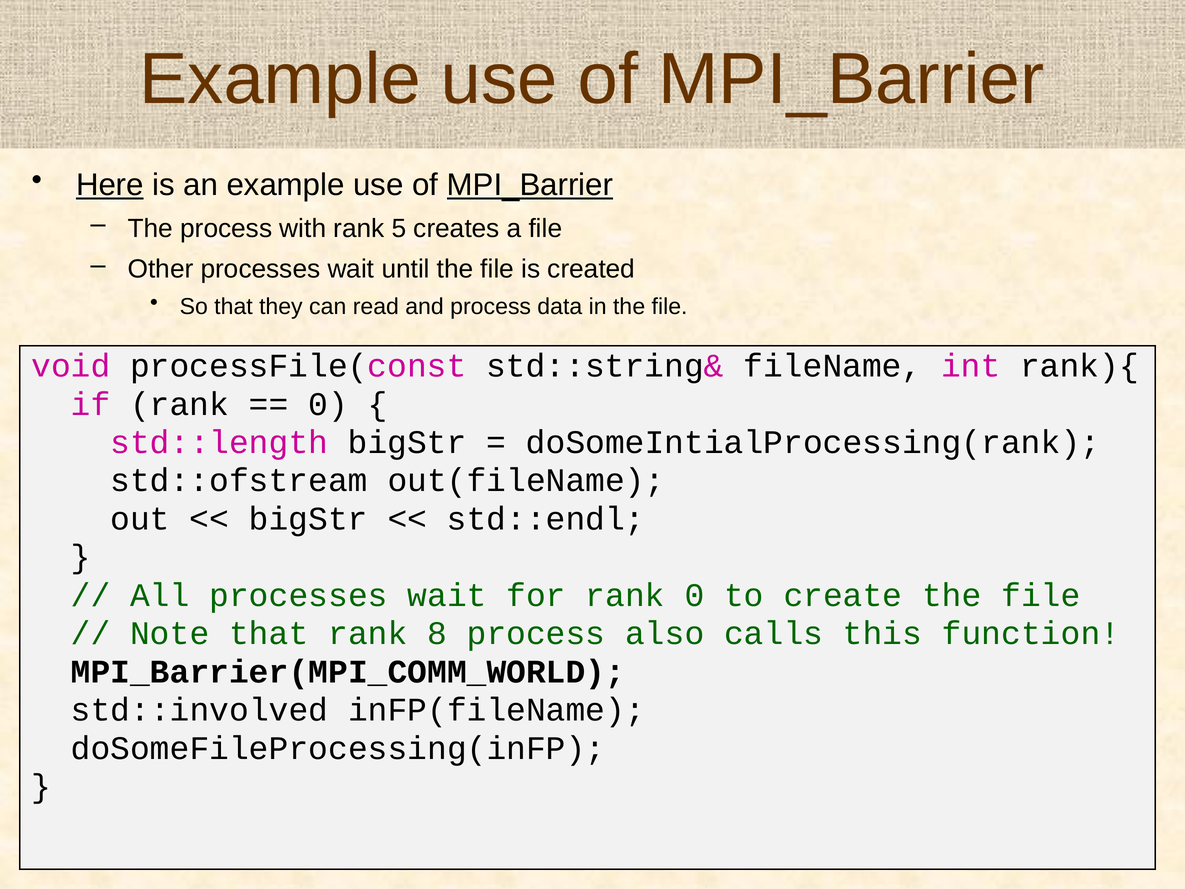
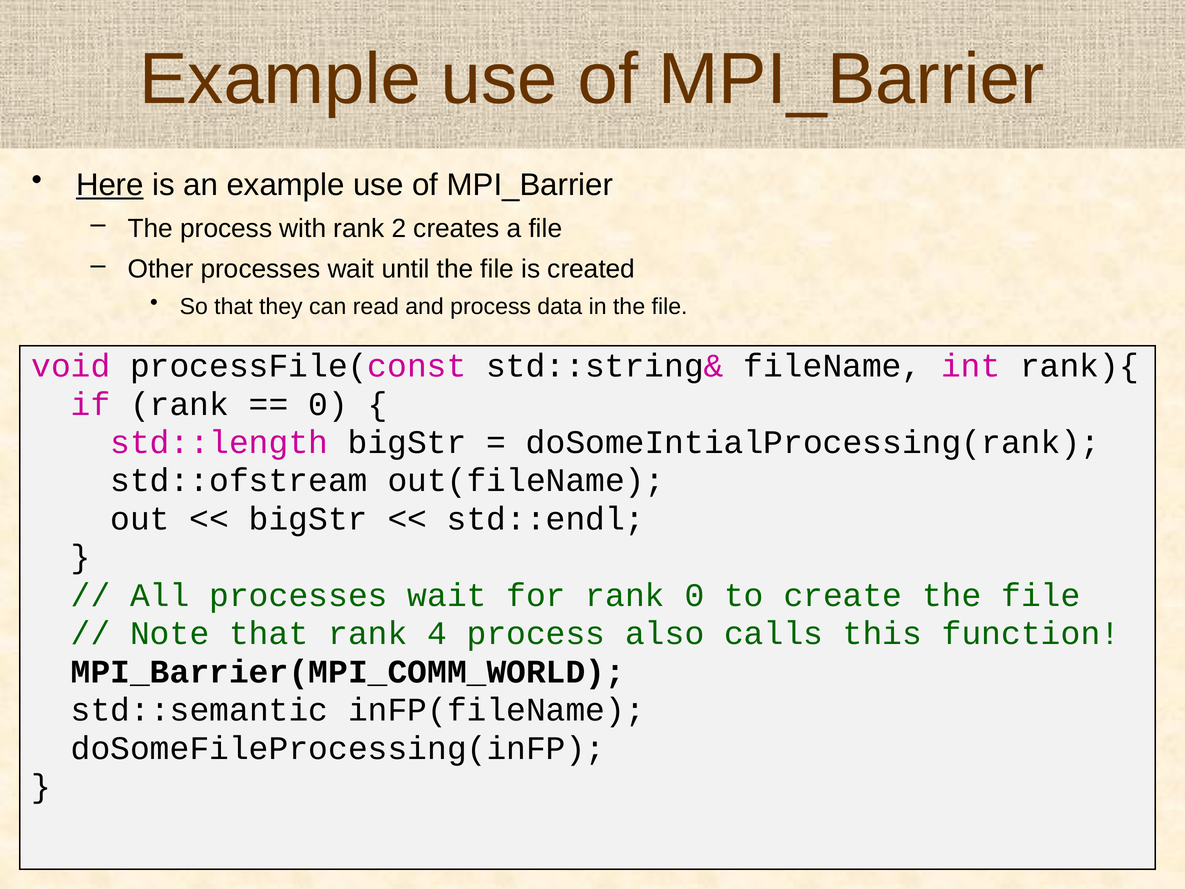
MPI_Barrier underline: present -> none (530, 185)
5: 5 -> 2 (399, 228)
8: 8 -> 4 (437, 633)
std::involved: std::involved -> std::semantic (200, 710)
